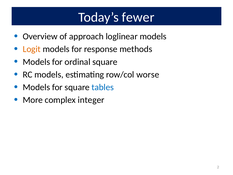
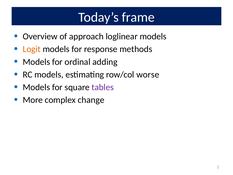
fewer: fewer -> frame (138, 17)
ordinal square: square -> adding (105, 62)
tables colour: blue -> purple (103, 87)
integer: integer -> change (91, 100)
